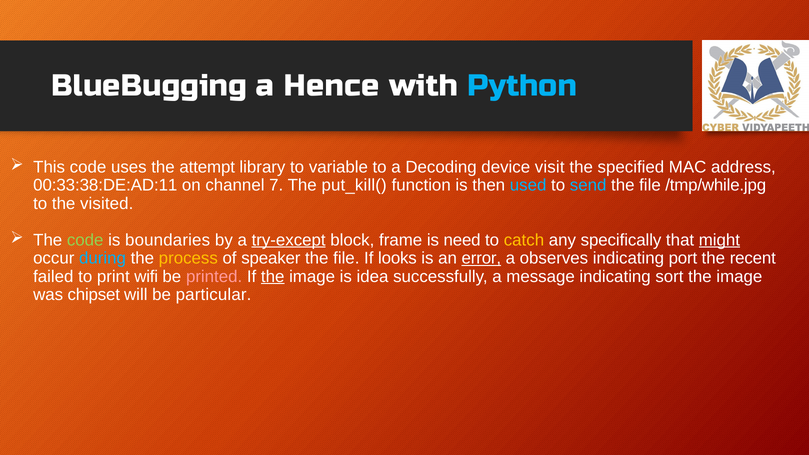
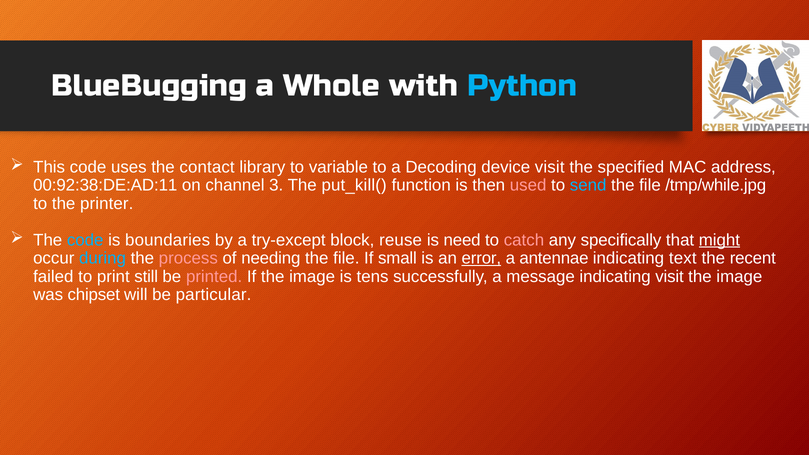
Hence: Hence -> Whole (332, 86)
attempt: attempt -> contact (207, 167)
00:33:38:DE:AD:11: 00:33:38:DE:AD:11 -> 00:92:38:DE:AD:11 (105, 185)
7: 7 -> 3 (276, 185)
used colour: light blue -> pink (528, 185)
visited: visited -> printer (107, 204)
code colour: light green -> light blue (85, 240)
try-except underline: present -> none (289, 240)
frame: frame -> reuse (401, 240)
catch colour: yellow -> pink (524, 240)
process colour: yellow -> pink (188, 258)
speaker: speaker -> needing (271, 258)
looks: looks -> small (397, 258)
observes: observes -> antennae (554, 258)
port: port -> text (683, 258)
wifi: wifi -> still (146, 276)
the underline: present -> none (273, 276)
idea: idea -> tens (373, 276)
indicating sort: sort -> visit (670, 276)
